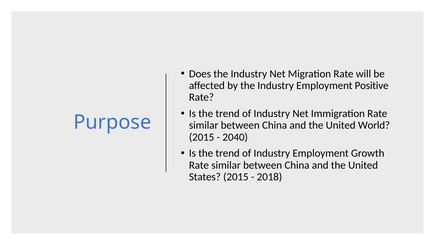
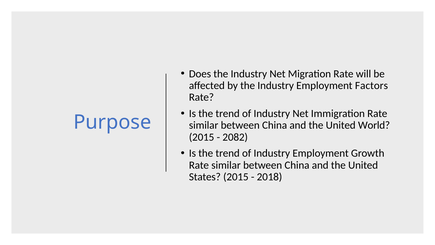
Positive: Positive -> Factors (372, 85)
2040: 2040 -> 2082 (235, 137)
